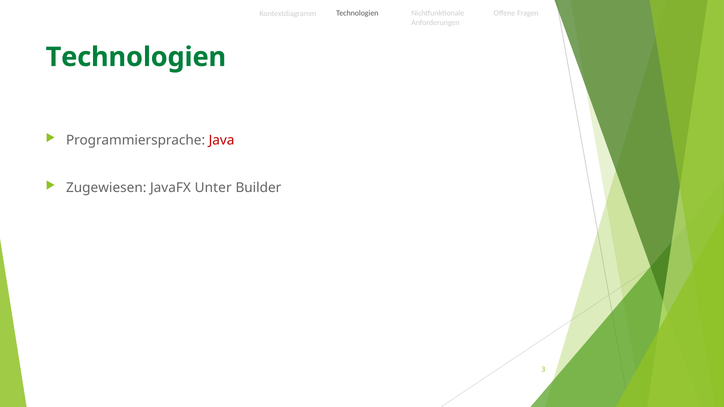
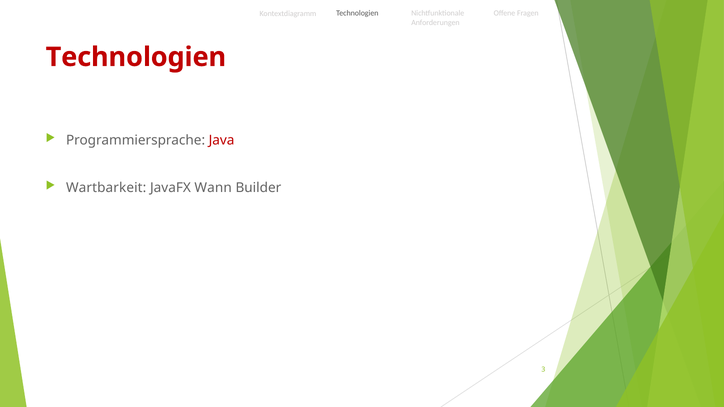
Technologien colour: green -> red (136, 57)
Zugewiesen: Zugewiesen -> Wartbarkeit (106, 188)
Unter: Unter -> Wann (213, 188)
